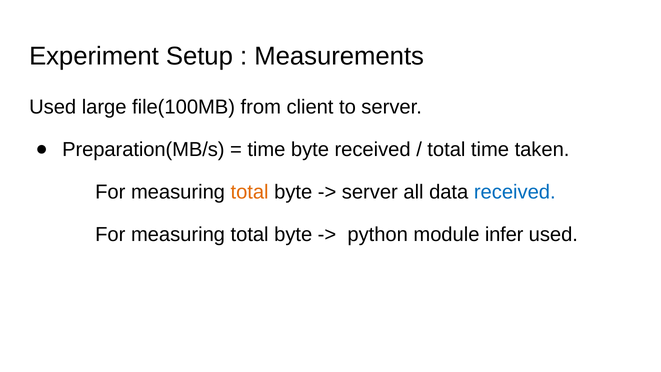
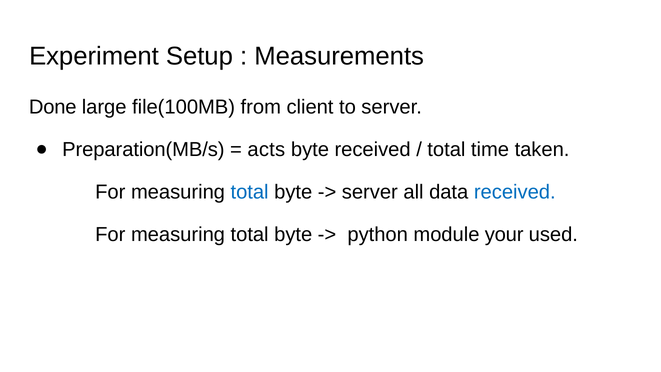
Used: Used -> Done (53, 107)
time: time -> acts (266, 150)
total colour: orange -> blue (250, 192)
infer: infer -> your (504, 235)
